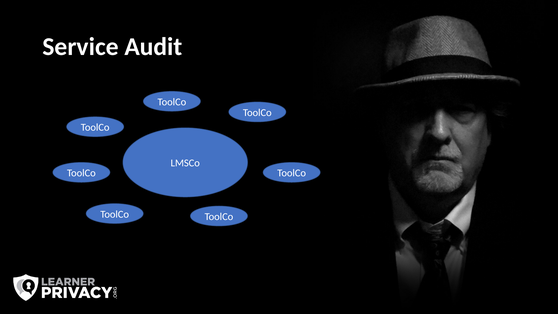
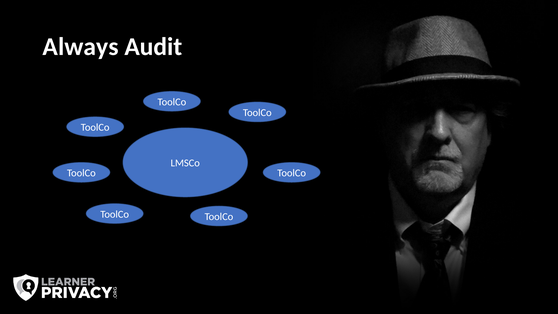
Service: Service -> Always (81, 47)
